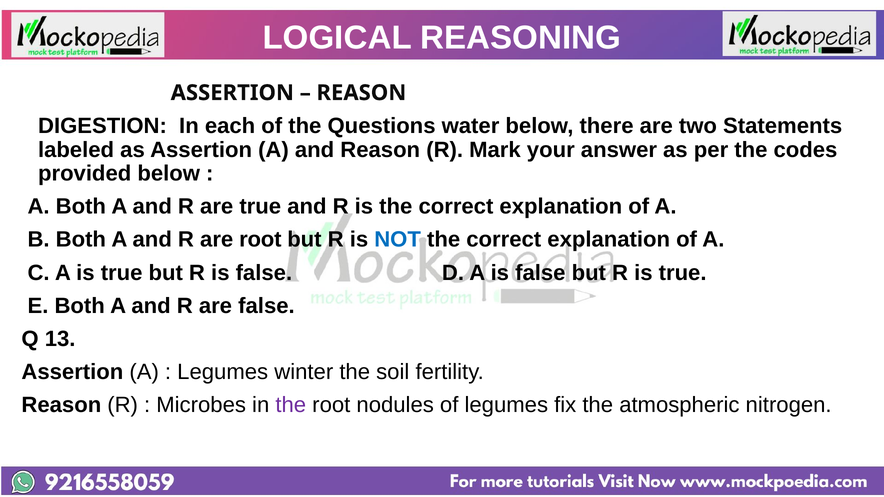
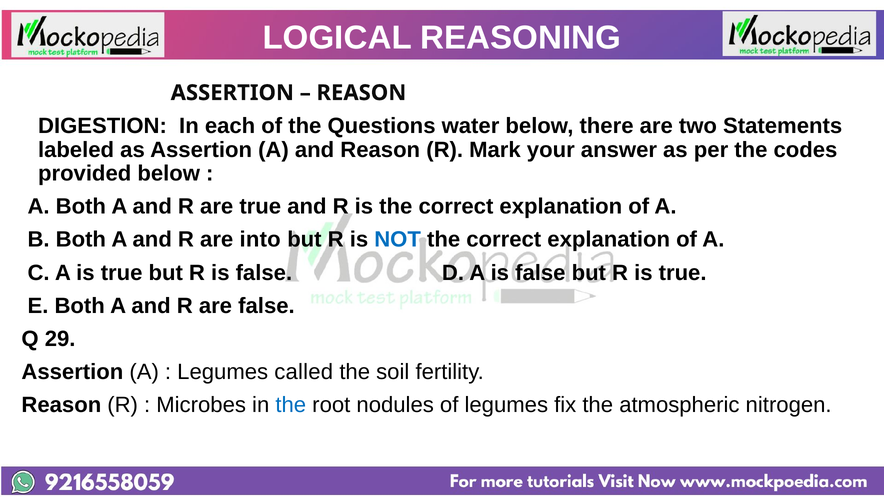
are root: root -> into (260, 240)
13: 13 -> 29 (60, 339)
winter: winter -> called (304, 372)
the colour: purple -> blue (291, 405)
